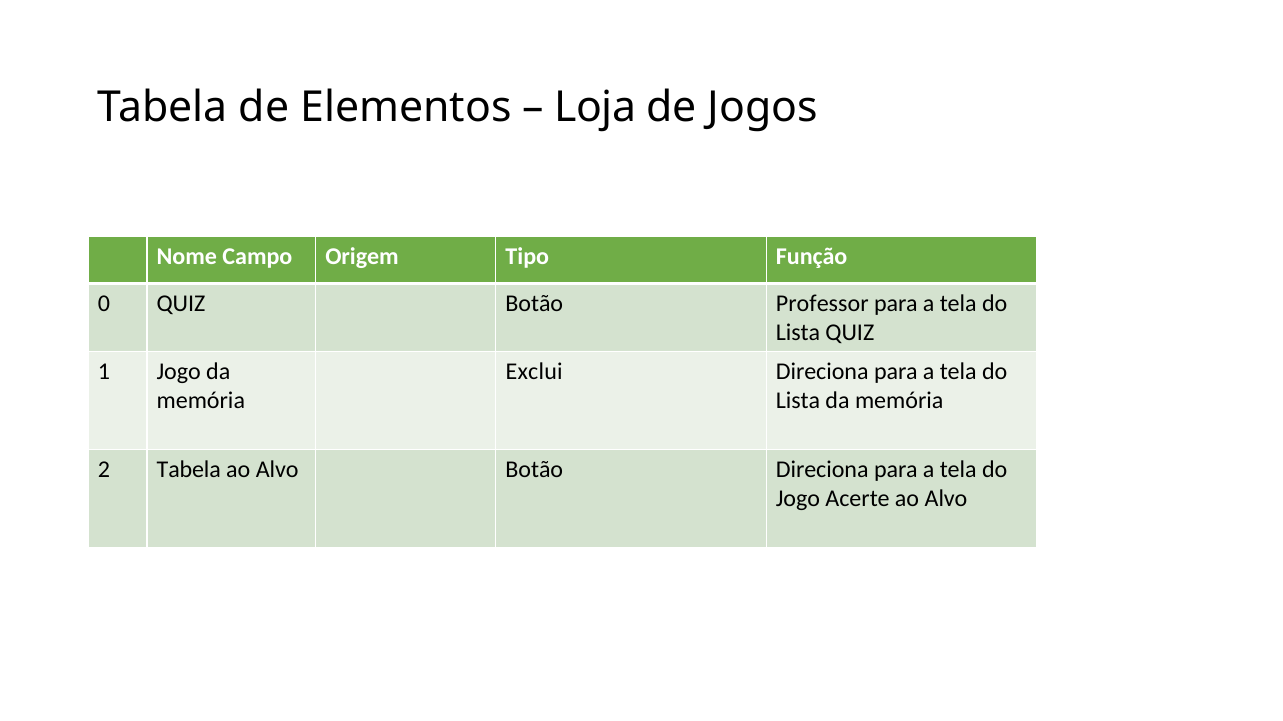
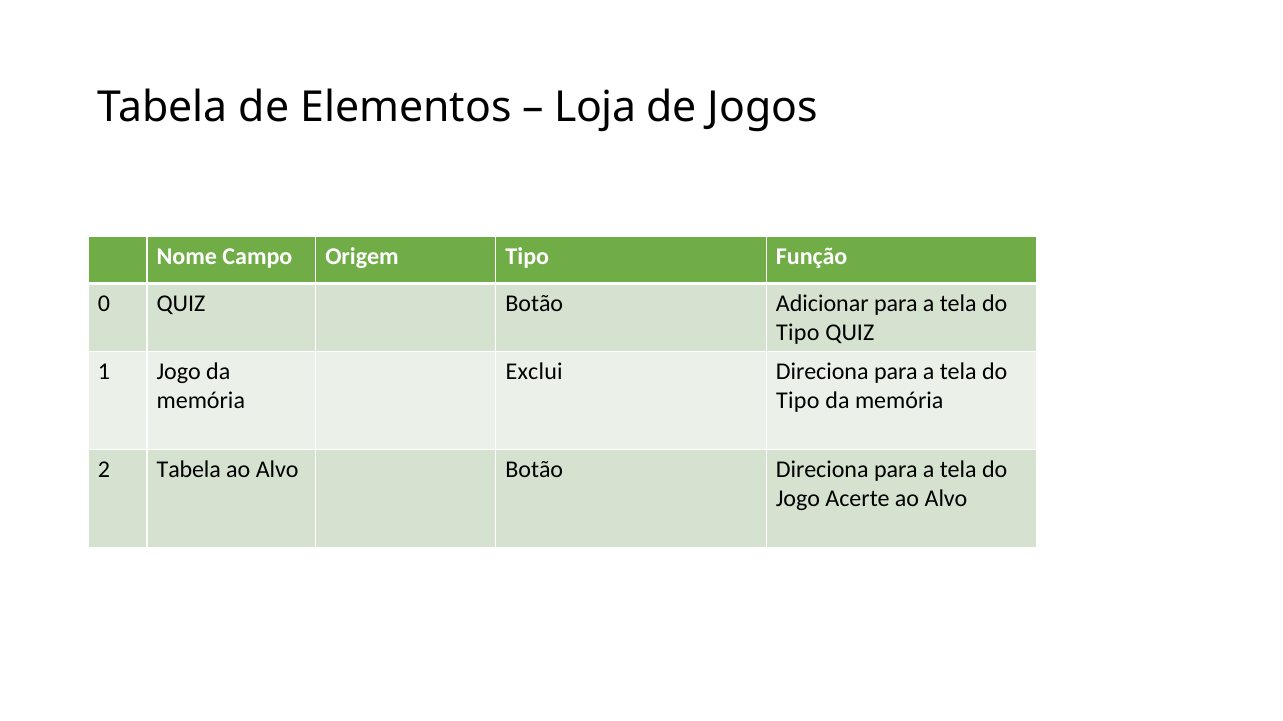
Professor: Professor -> Adicionar (822, 304)
Lista: Lista -> Tipo (798, 333)
Lista: Lista -> Tipo (798, 401)
